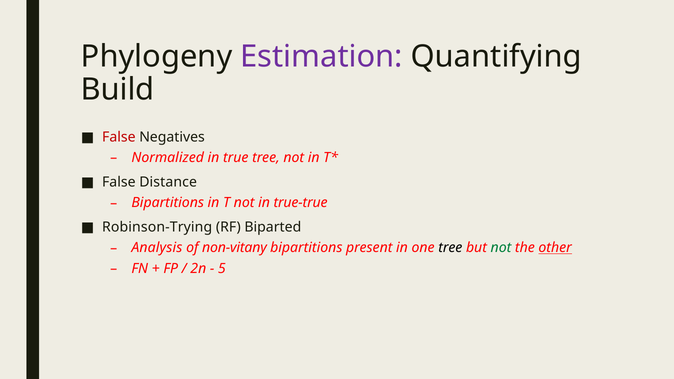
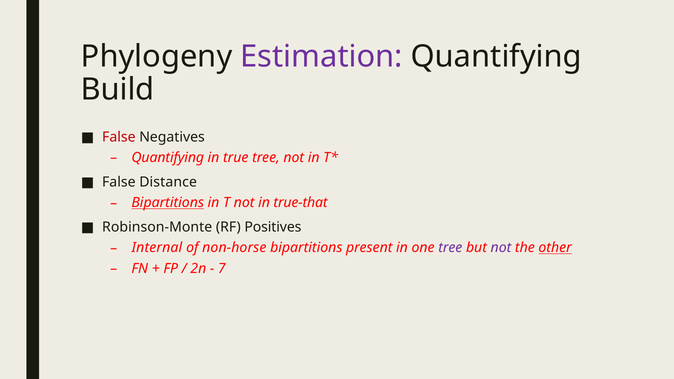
Normalized: Normalized -> Quantifying (168, 158)
Bipartitions underline: none -> present (168, 203)
true-true: true-true -> true-that (301, 203)
Robinson-Trying: Robinson-Trying -> Robinson-Monte (157, 227)
Biparted: Biparted -> Positives (273, 227)
Analysis: Analysis -> Internal (157, 248)
non-vitany: non-vitany -> non-horse (234, 248)
tree colour: black -> purple (450, 248)
not colour: green -> purple (501, 248)
5: 5 -> 7 (222, 269)
